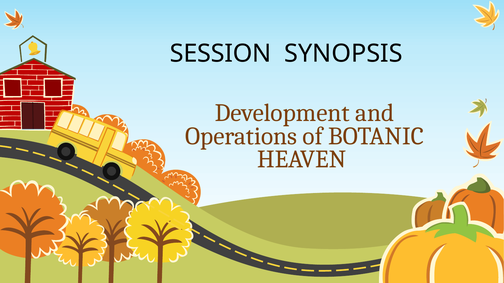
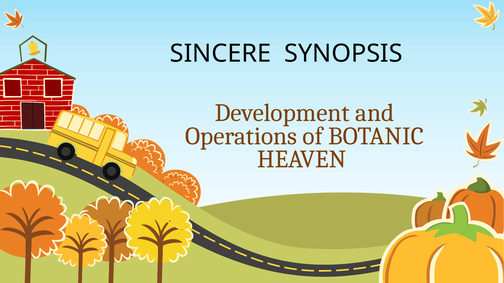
SESSION: SESSION -> SINCERE (220, 54)
